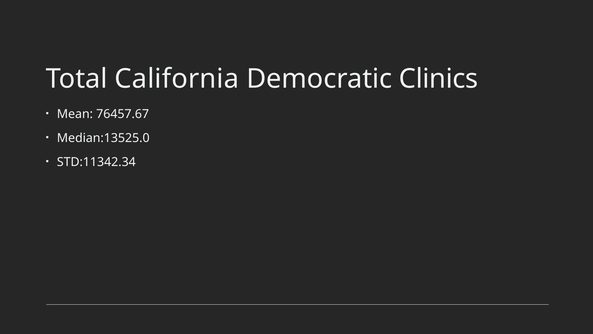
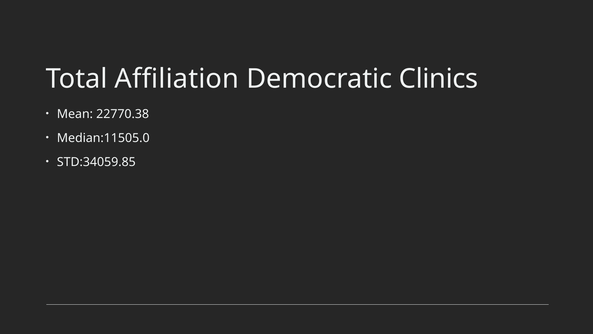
California: California -> Affiliation (177, 79)
76457.67: 76457.67 -> 22770.38 (123, 114)
Median:13525.0: Median:13525.0 -> Median:11505.0 (103, 138)
STD:11342.34: STD:11342.34 -> STD:34059.85 (96, 162)
